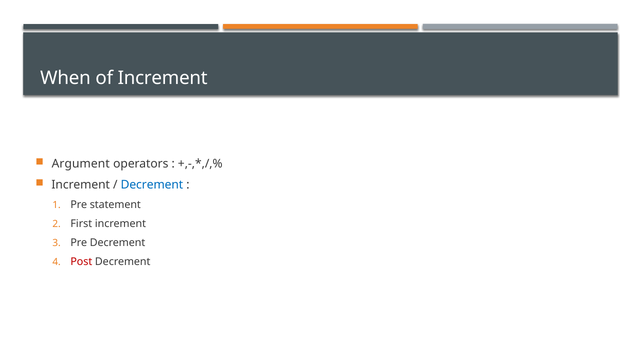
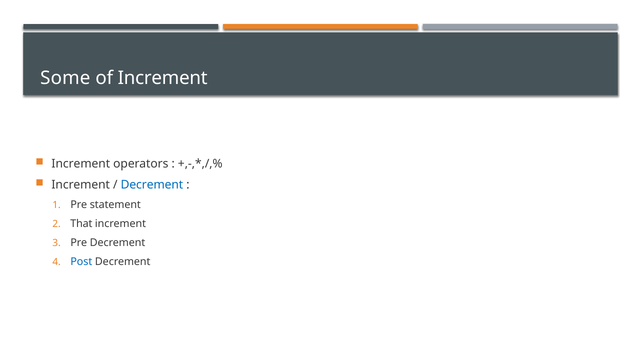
When: When -> Some (65, 78)
Argument: Argument -> Increment (81, 164)
First: First -> That (81, 223)
Post colour: red -> blue (81, 261)
